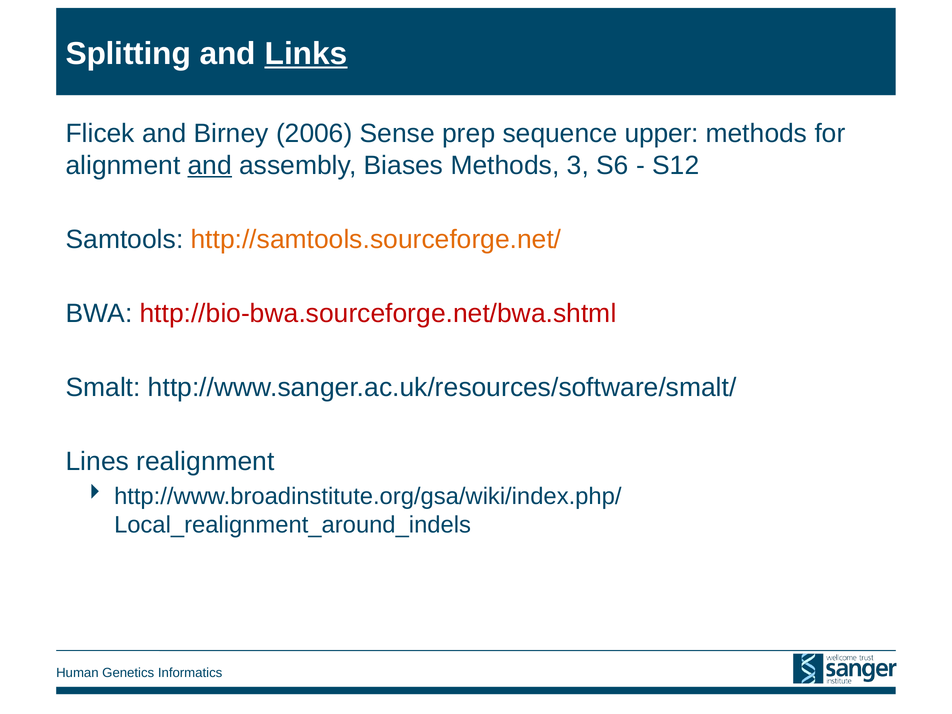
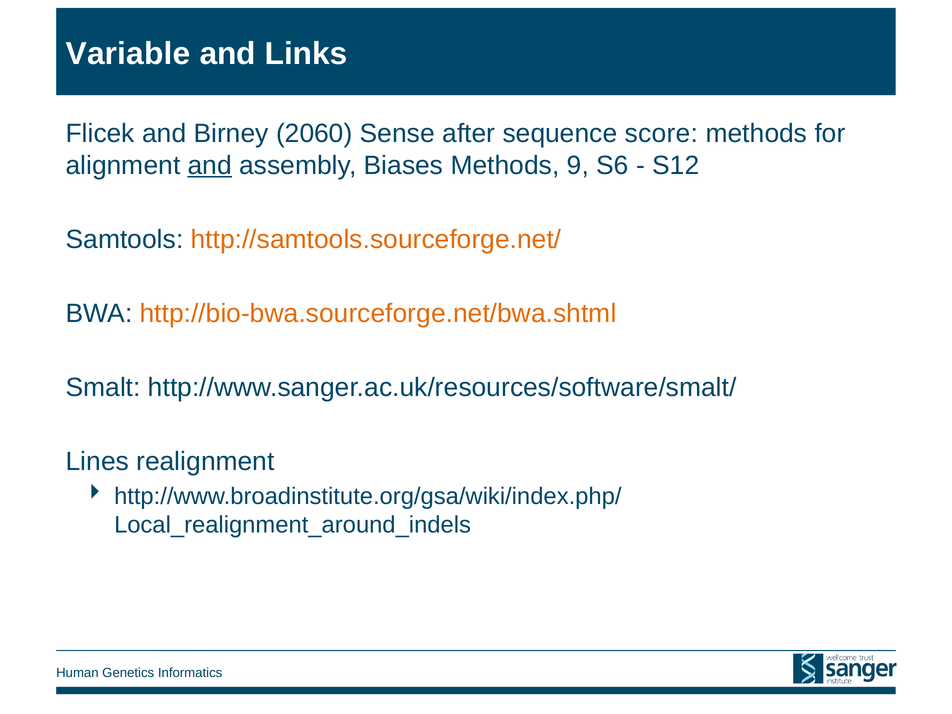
Splitting: Splitting -> Variable (128, 54)
Links underline: present -> none (306, 54)
2006: 2006 -> 2060 (314, 134)
prep: prep -> after (469, 134)
upper: upper -> score (661, 134)
3: 3 -> 9 (578, 165)
http://bio-bwa.sourceforge.net/bwa.shtml colour: red -> orange (378, 313)
